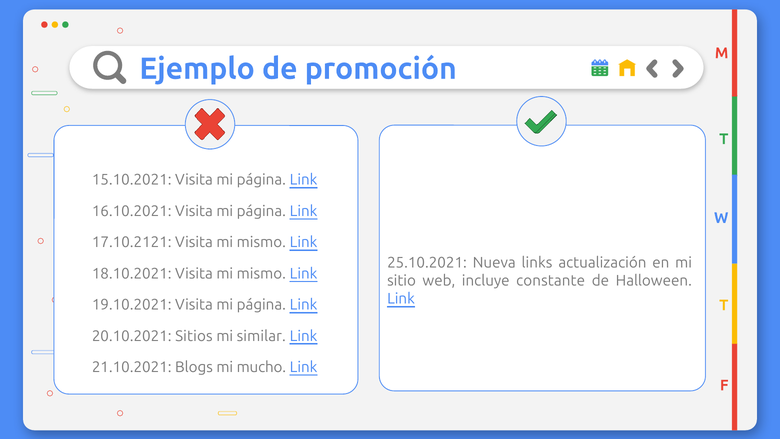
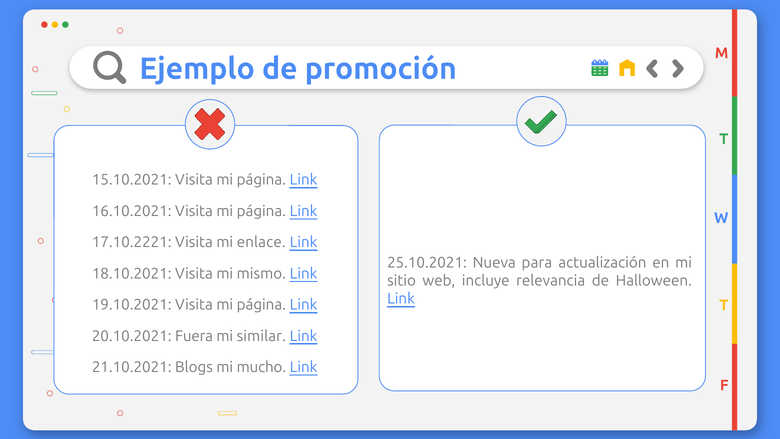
17.10.2121: 17.10.2121 -> 17.10.2221 (132, 242)
mismo: mismo -> enlace (261, 242)
links: links -> para (537, 262)
constante: constante -> relevancia (551, 281)
Sitios: Sitios -> Fuera (194, 336)
